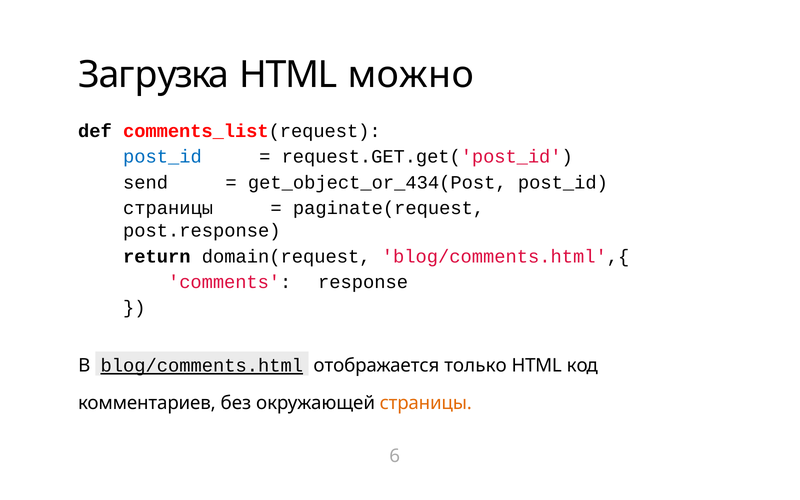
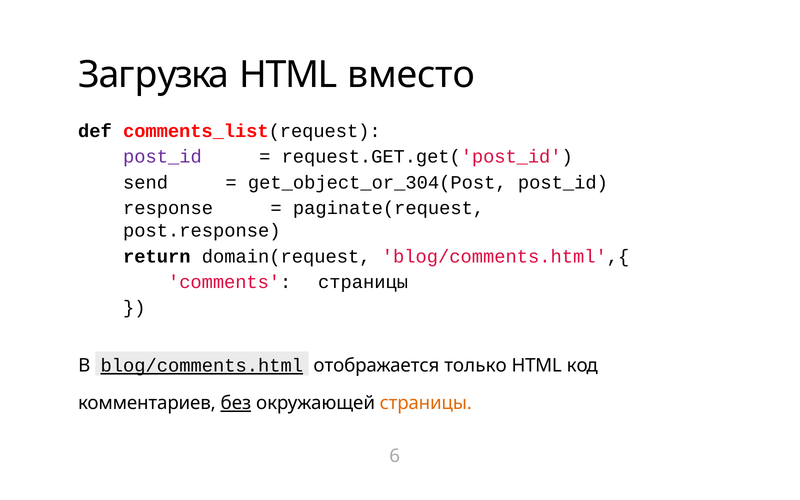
можно: можно -> вместо (411, 75)
post_id colour: blue -> purple (162, 157)
get_object_or_434(Post: get_object_or_434(Post -> get_object_or_304(Post (377, 182)
страницы: страницы -> response (168, 208)
comments response: response -> страницы (363, 282)
без underline: none -> present (236, 403)
